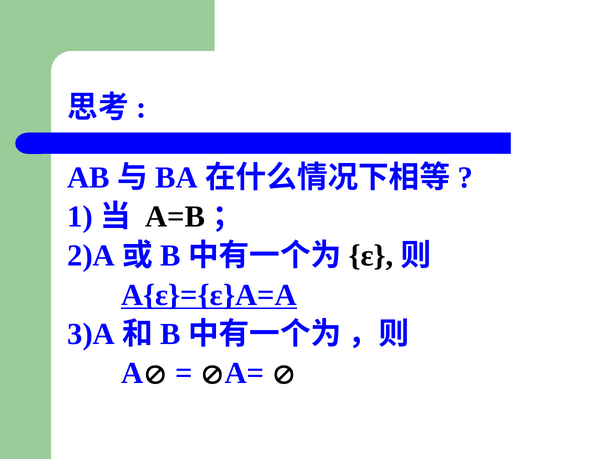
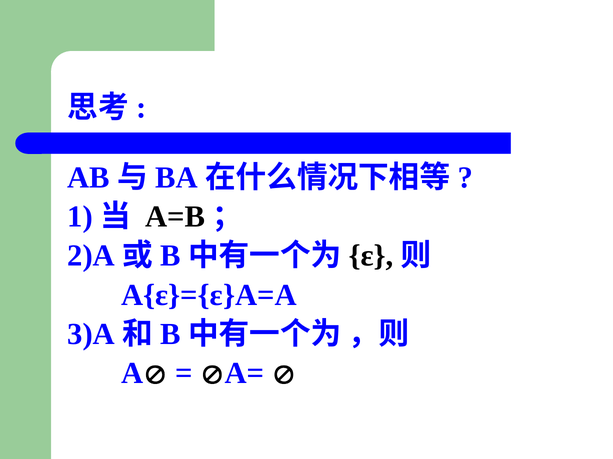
A{ε}={ε}A=A underline: present -> none (209, 296)
